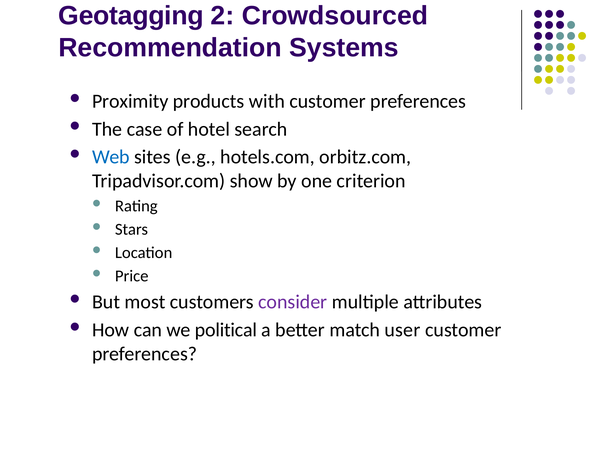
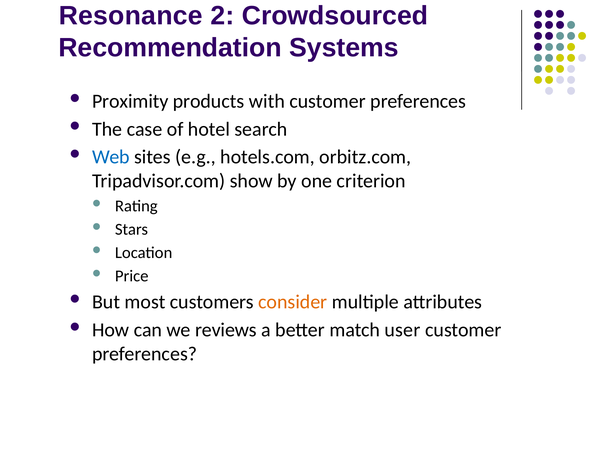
Geotagging: Geotagging -> Resonance (131, 16)
consider colour: purple -> orange (293, 302)
political: political -> reviews (226, 330)
